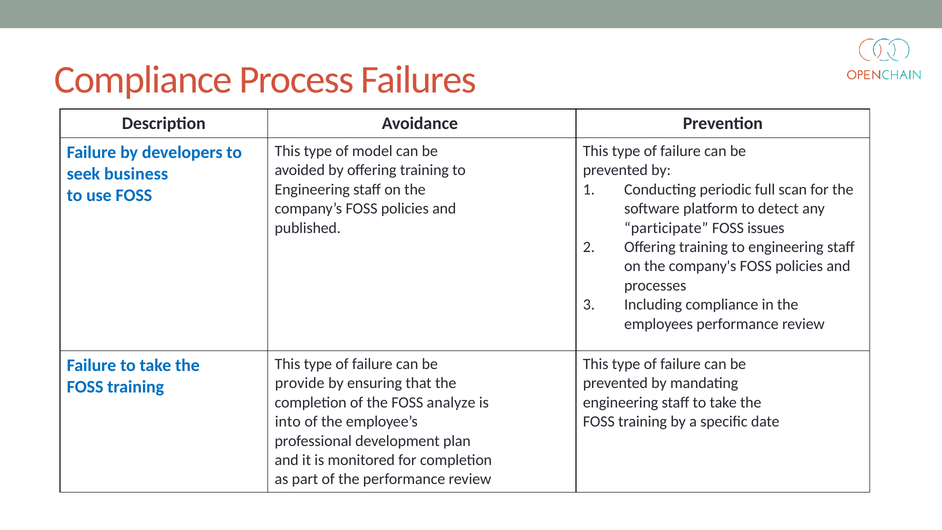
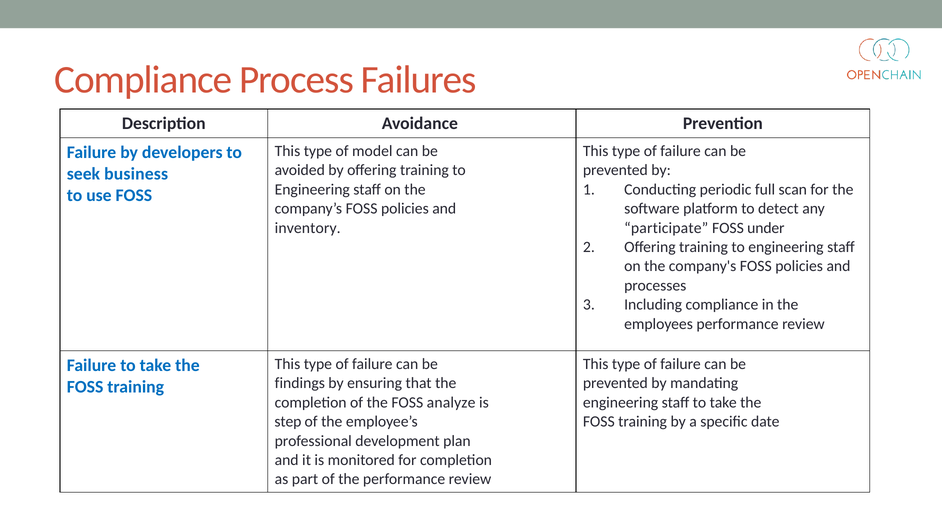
published: published -> inventory (308, 228)
issues: issues -> under (766, 228)
provide: provide -> findings (300, 383)
into: into -> step (288, 422)
